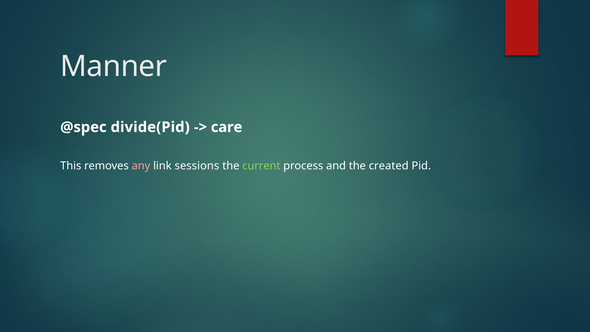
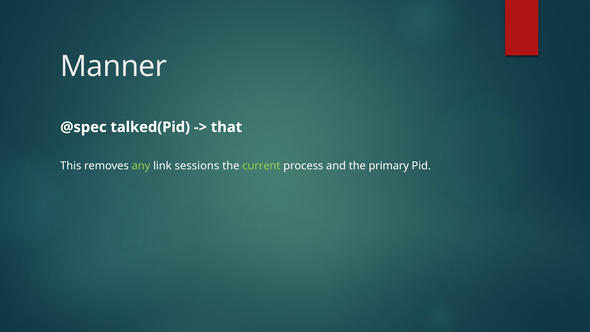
divide(Pid: divide(Pid -> talked(Pid (150, 127)
care: care -> that (226, 127)
any colour: pink -> light green (141, 166)
created: created -> primary (389, 166)
